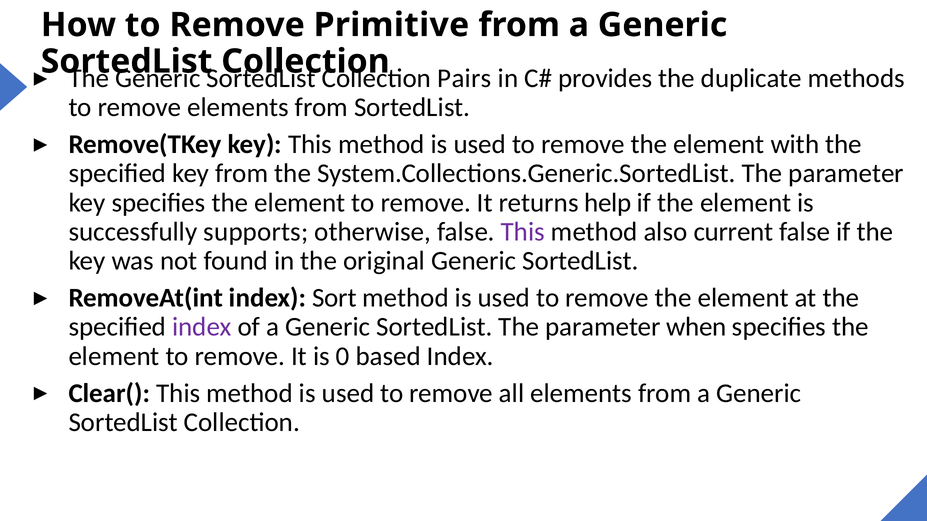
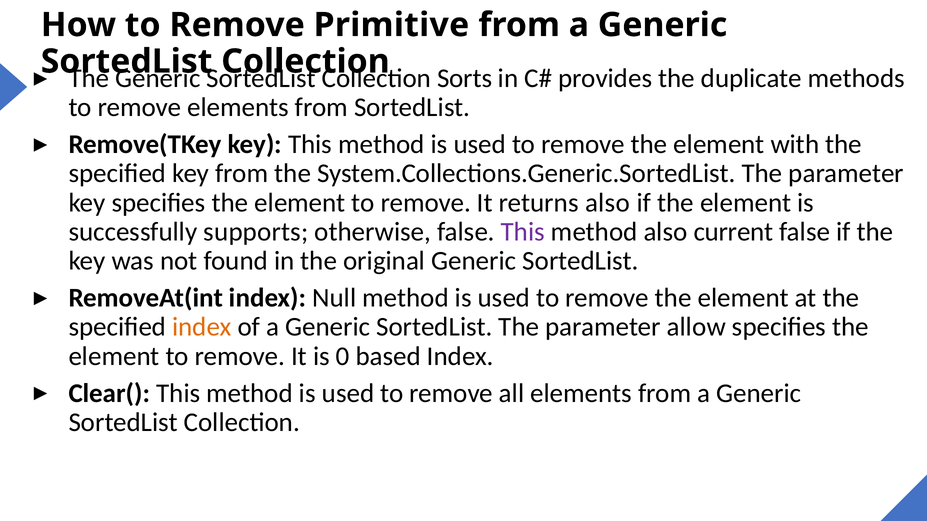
Pairs: Pairs -> Sorts (465, 78)
returns help: help -> also (608, 203)
Sort: Sort -> Null (334, 298)
index colour: purple -> orange (202, 327)
when: when -> allow (696, 327)
